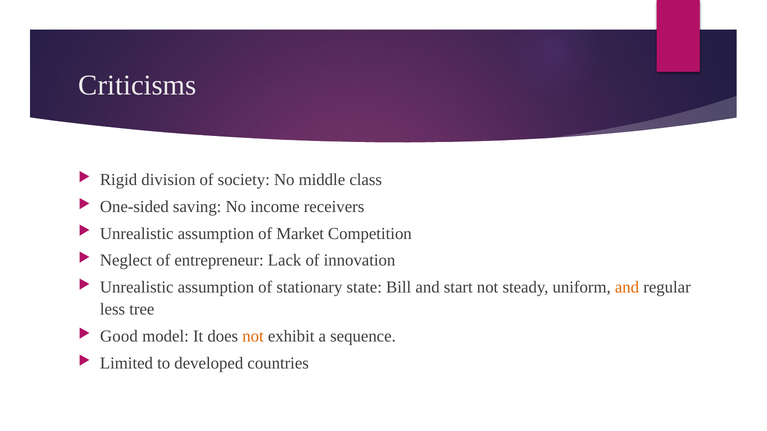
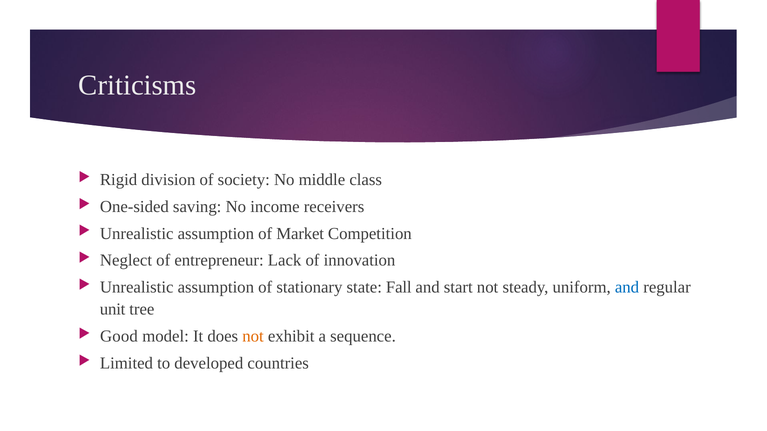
Bill: Bill -> Fall (399, 288)
and colour: orange -> blue (627, 288)
less: less -> unit (113, 310)
